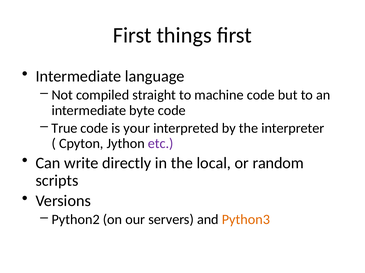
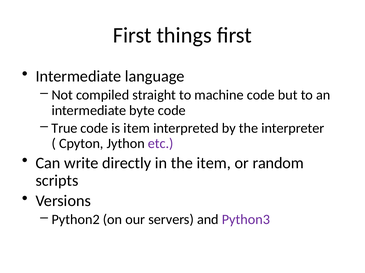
is your: your -> item (137, 129)
the local: local -> item (214, 163)
Python3 colour: orange -> purple (246, 220)
